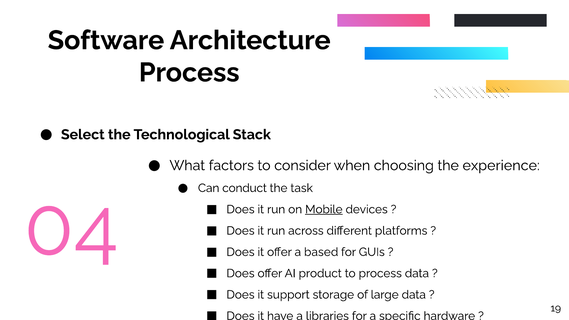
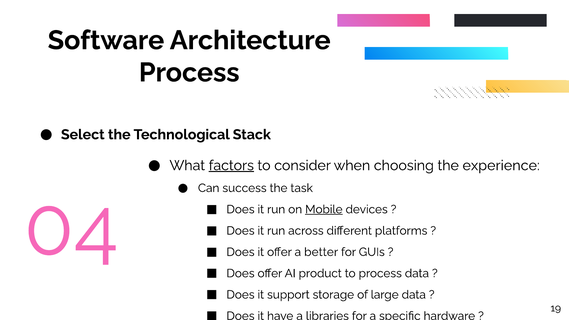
factors underline: none -> present (231, 166)
conduct: conduct -> success (244, 188)
based: based -> better (321, 252)
